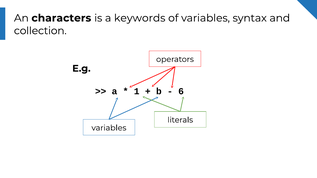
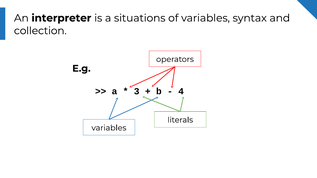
characters: characters -> interpreter (61, 18)
keywords: keywords -> situations (140, 18)
1: 1 -> 3 (137, 92)
6: 6 -> 4 (181, 92)
